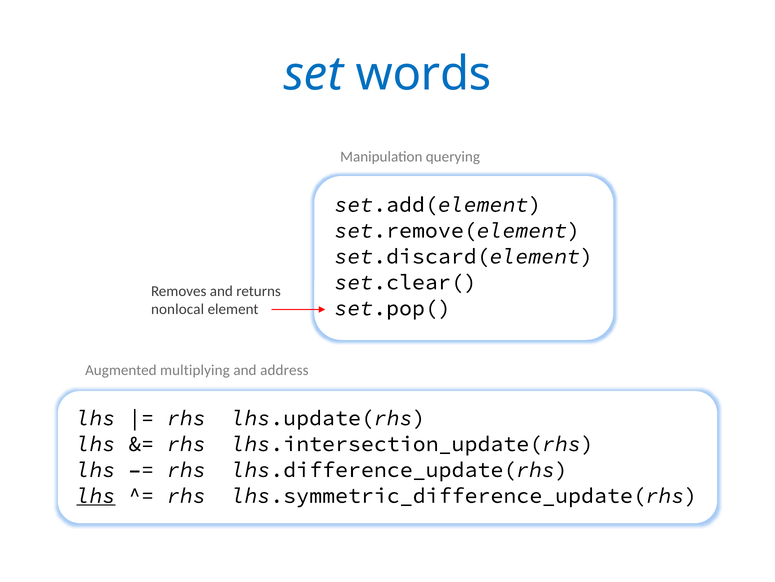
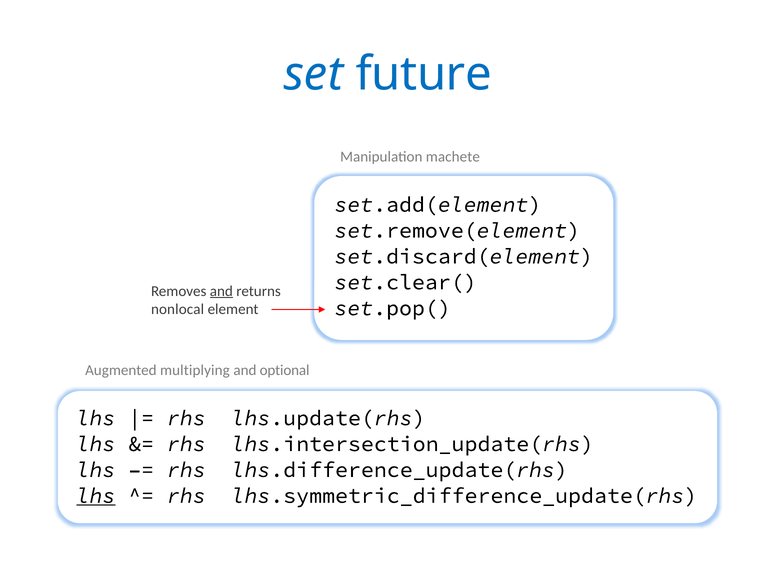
words: words -> future (424, 74)
querying: querying -> machete (453, 156)
and underline: none -> present (221, 291)
address: address -> optional (285, 370)
